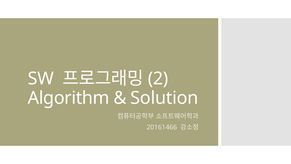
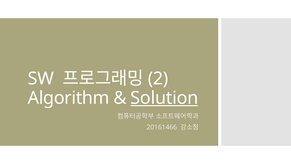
Solution underline: none -> present (164, 98)
